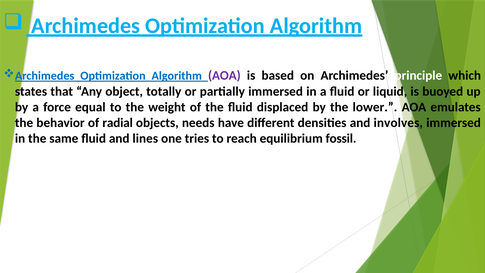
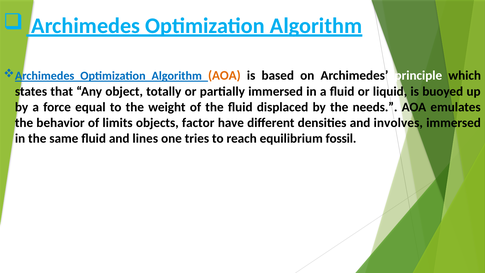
AOA colour: purple -> orange (224, 76)
lower: lower -> needs (375, 107)
radial: radial -> limits (118, 123)
needs: needs -> factor (198, 123)
